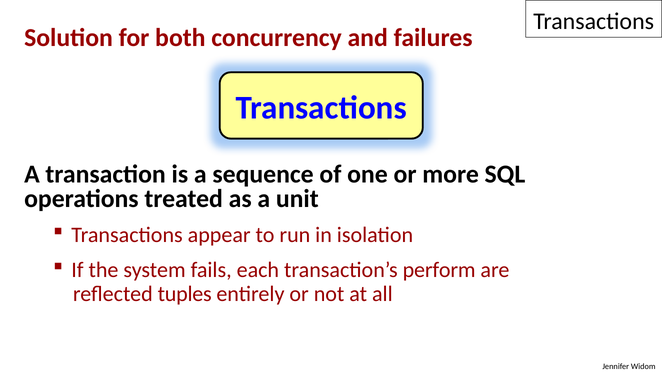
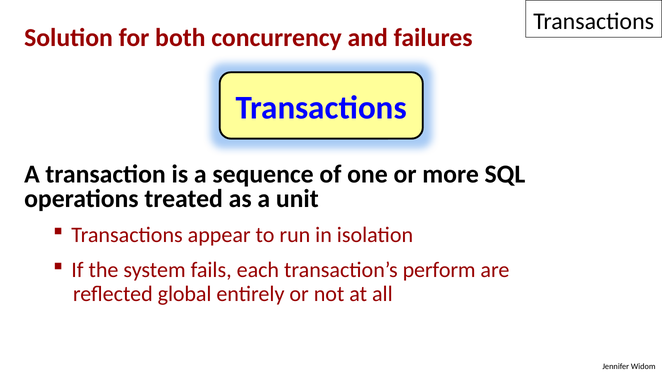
tuples: tuples -> global (185, 293)
